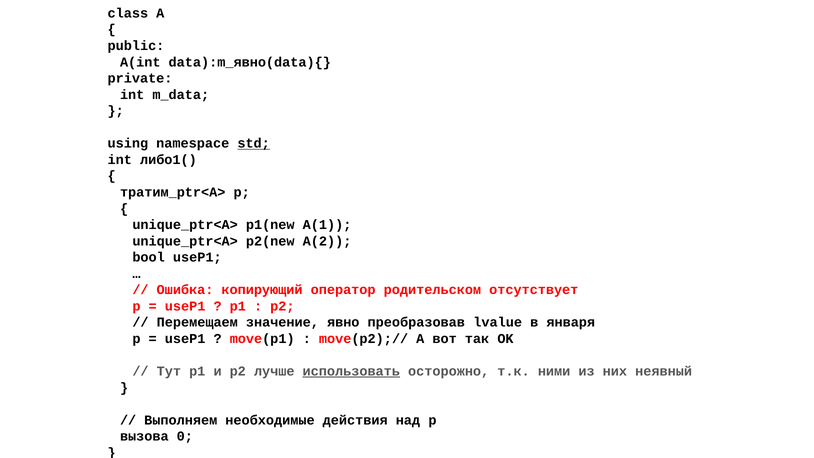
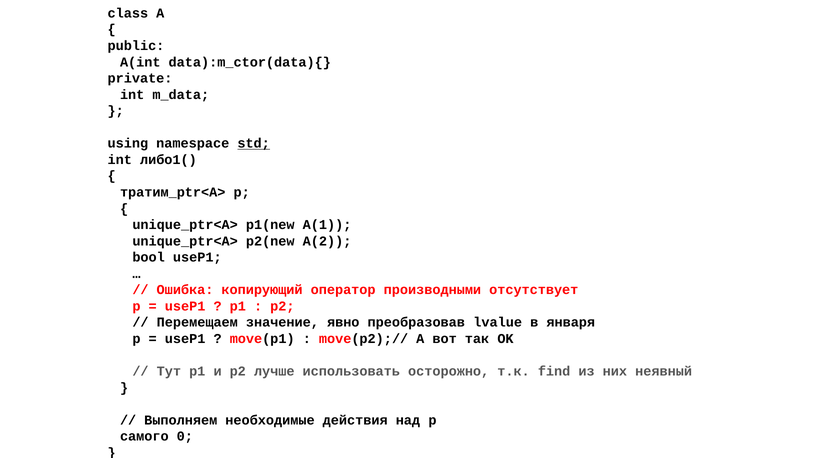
data):m_явно(data){: data):m_явно(data){ -> data):m_ctor(data){ (250, 62)
родительском: родительском -> производными (432, 290)
использовать underline: present -> none (351, 371)
ними: ними -> find (554, 371)
вызова: вызова -> самого (144, 436)
